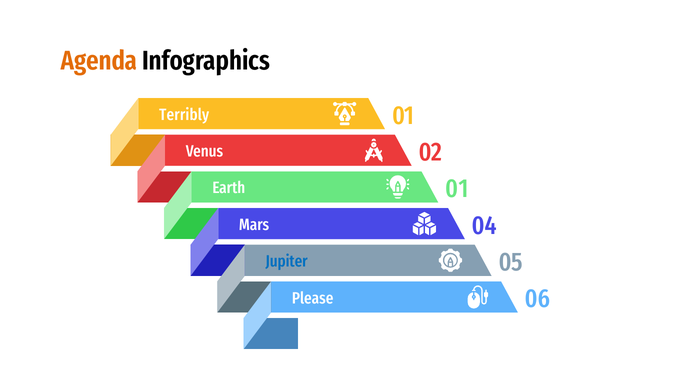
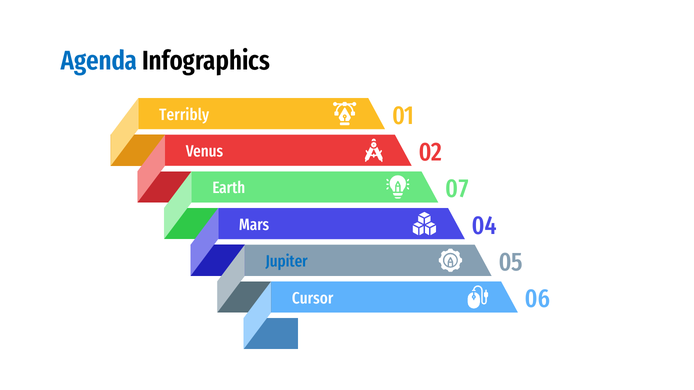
Agenda colour: orange -> blue (99, 61)
Earth 01: 01 -> 07 (457, 189)
Please: Please -> Cursor (313, 298)
